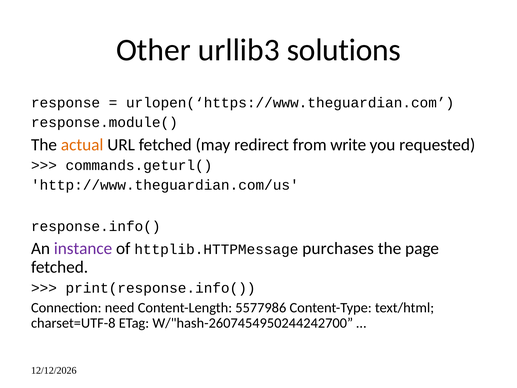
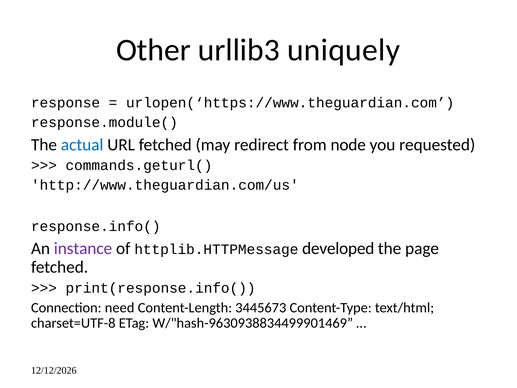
solutions: solutions -> uniquely (344, 50)
actual colour: orange -> blue (82, 145)
write: write -> node (348, 145)
purchases: purchases -> developed (338, 248)
5577986: 5577986 -> 3445673 (261, 308)
W/"hash-2607454950244242700: W/"hash-2607454950244242700 -> W/"hash-9630938834499901469 (253, 323)
